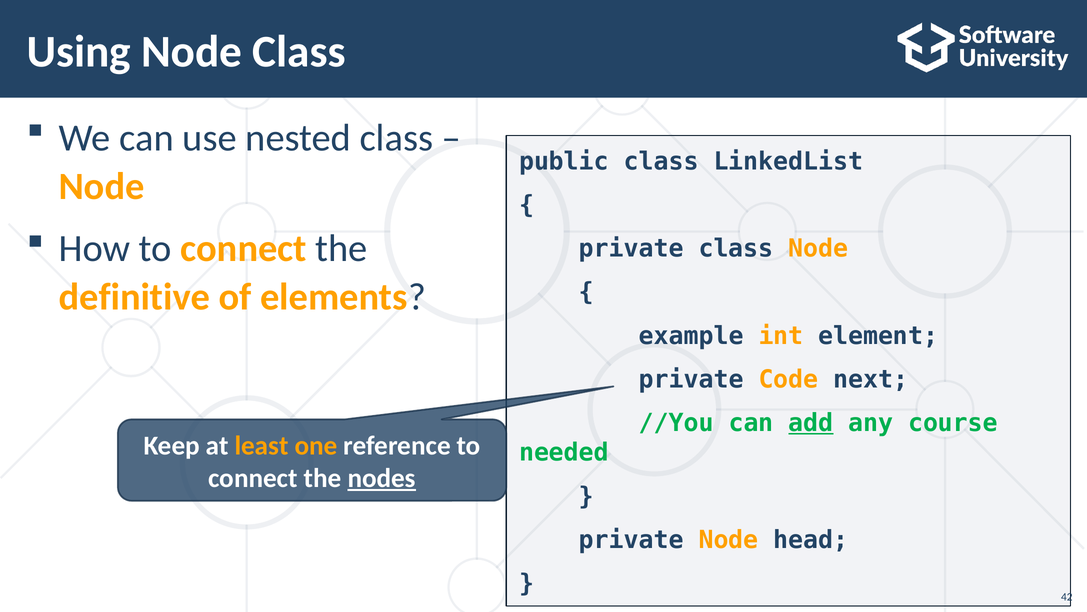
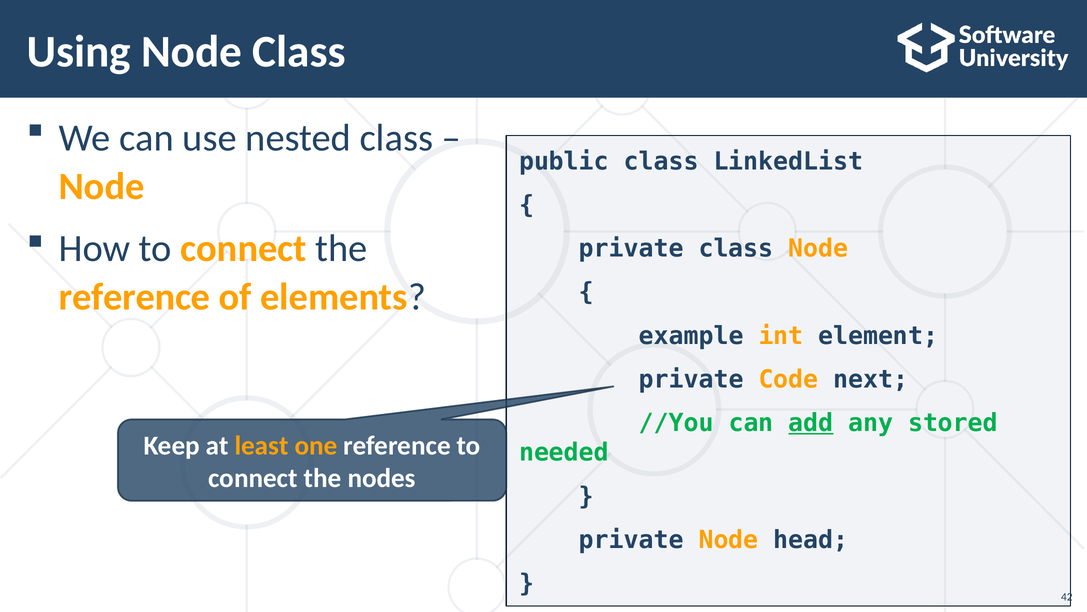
definitive: definitive -> reference (134, 297)
course: course -> stored (953, 422)
nodes underline: present -> none (382, 478)
